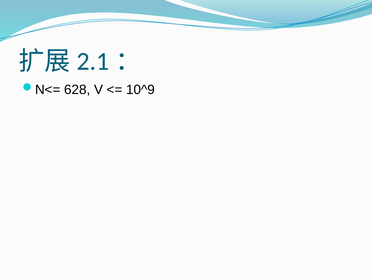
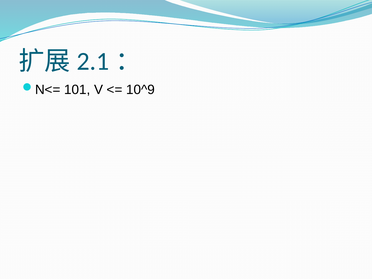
628: 628 -> 101 (77, 90)
